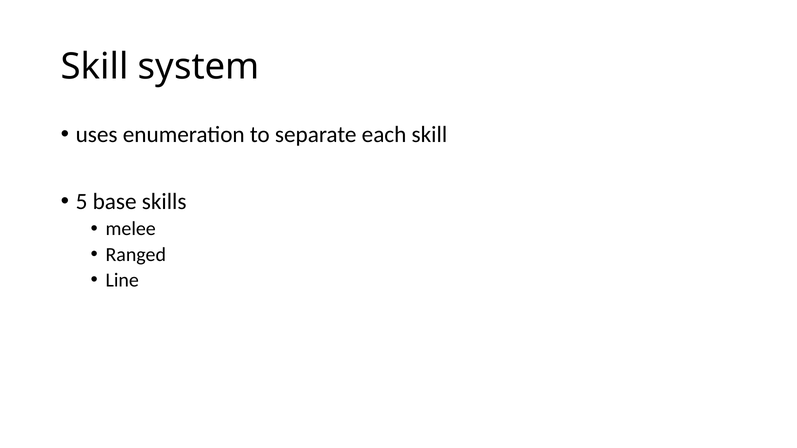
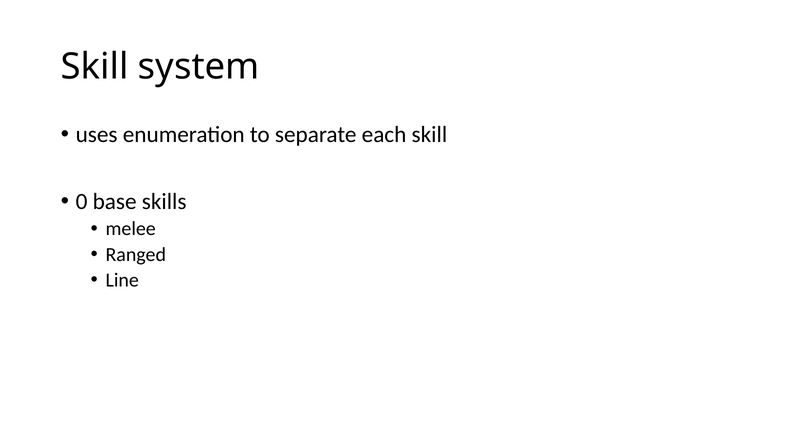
5: 5 -> 0 (82, 202)
